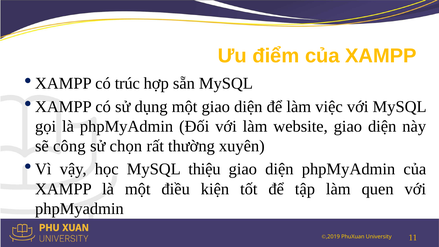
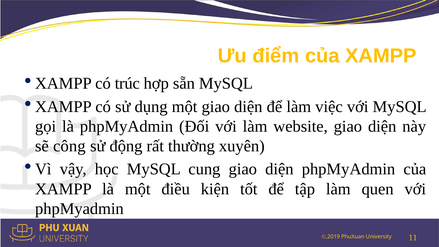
chọn: chọn -> động (126, 146)
thiệu: thiệu -> cung (204, 169)
